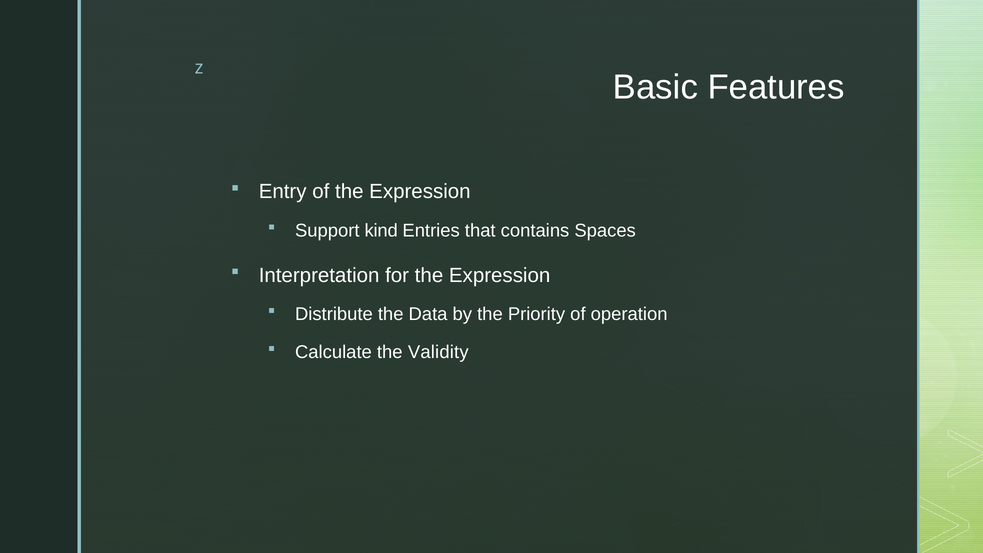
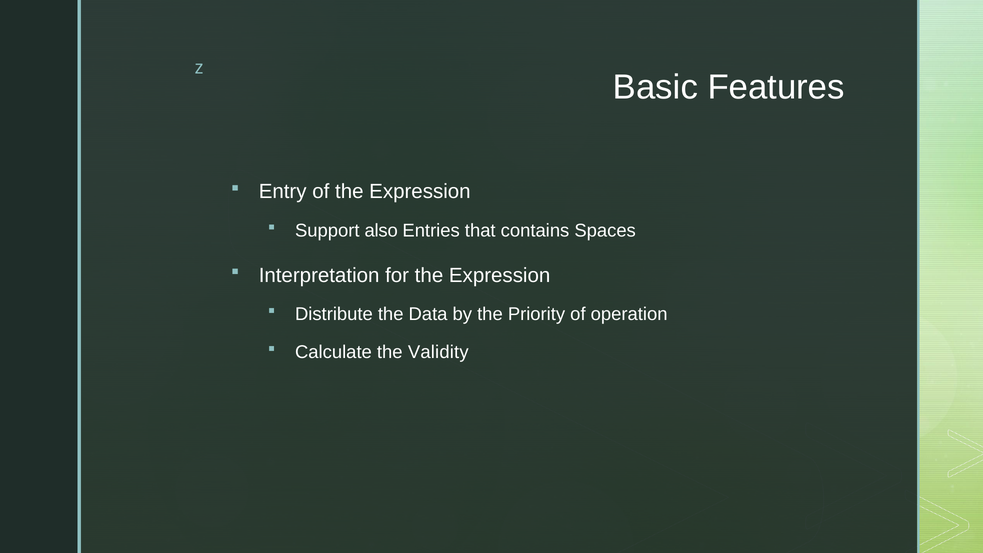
kind: kind -> also (381, 230)
